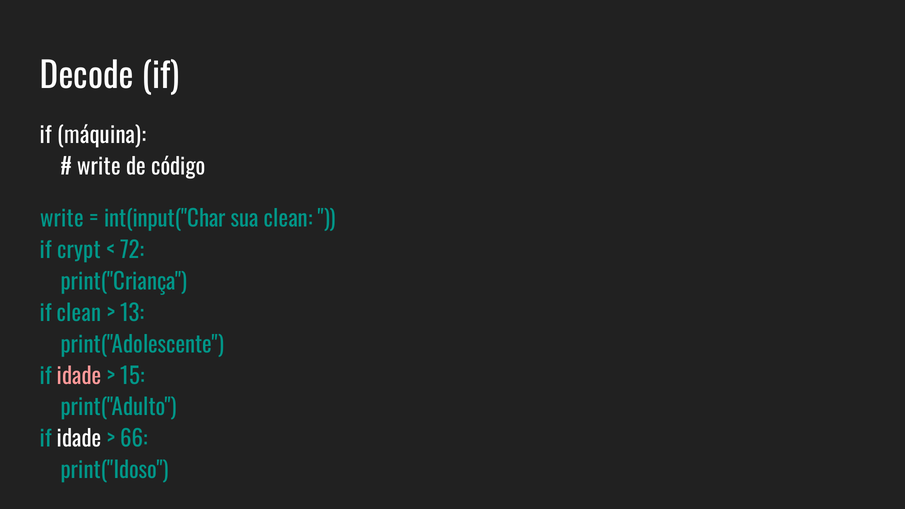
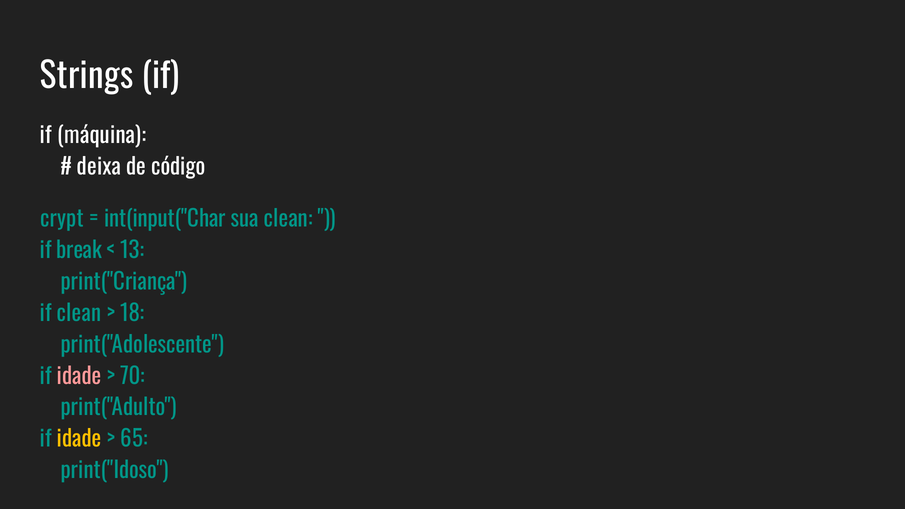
Decode: Decode -> Strings (87, 77)
write: write -> deixa (99, 167)
write: write -> crypt (62, 219)
crypt: crypt -> break (79, 251)
72: 72 -> 13 (132, 251)
13: 13 -> 18 (132, 314)
15: 15 -> 70 (133, 377)
idade colour: white -> yellow (79, 440)
66: 66 -> 65 (134, 440)
